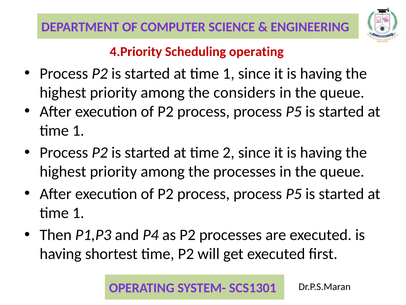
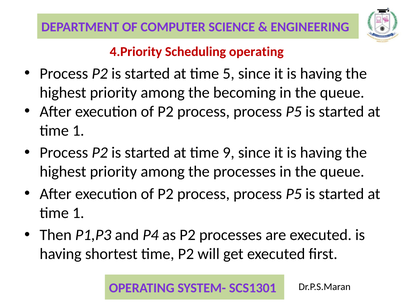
1: 1 -> 5 (229, 74)
considers: considers -> becoming (245, 92)
2: 2 -> 9 (229, 153)
